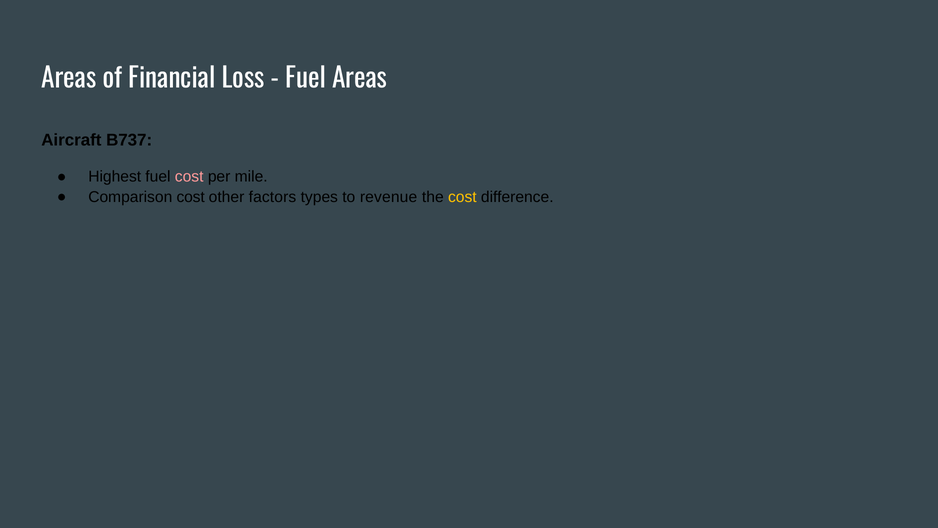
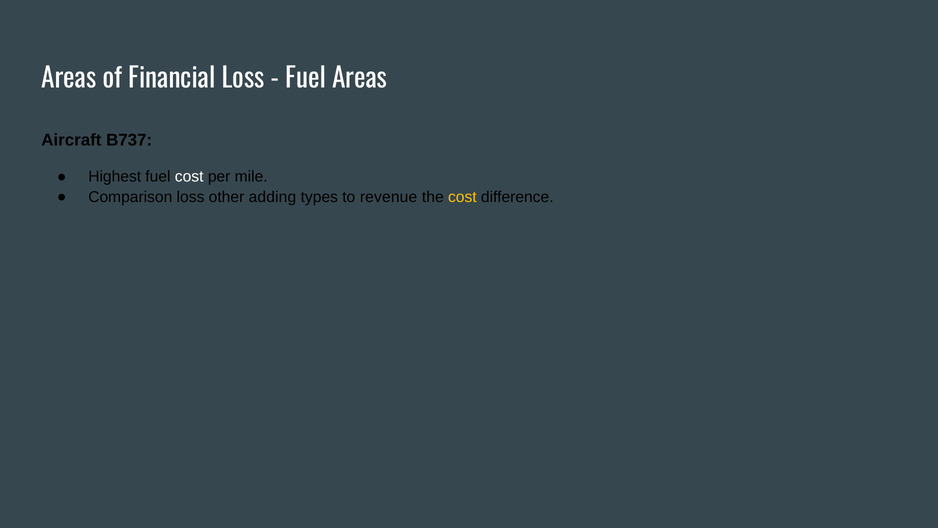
cost colour: pink -> white (189, 177)
Comparison cost: cost -> loss (191, 197)
factors: factors -> adding (272, 197)
